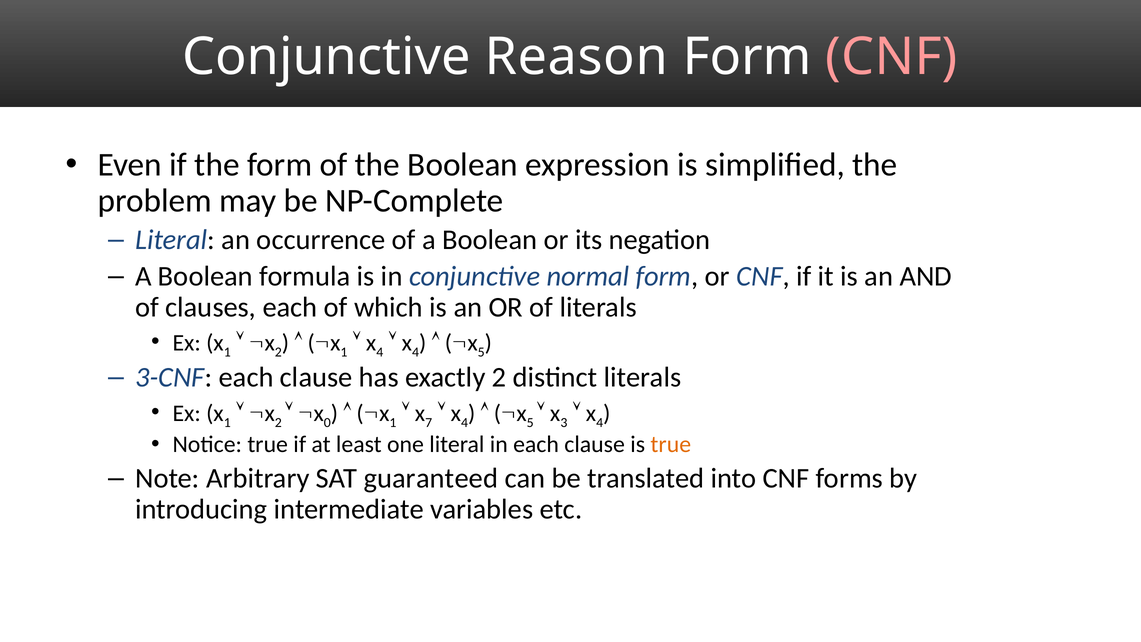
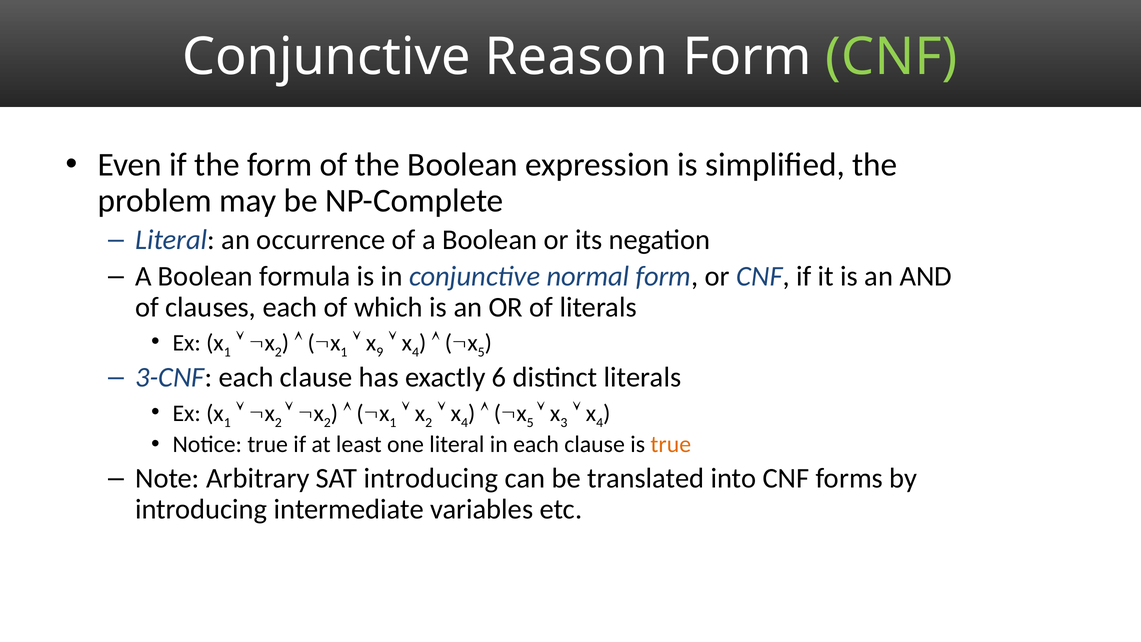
CNF colour: pink -> light green (891, 57)
4: 4 -> 9 (380, 352)
exactly 2: 2 -> 6 (499, 377)
0: 0 -> 2 (327, 423)
7: 7 -> 2 (429, 423)
SAT guaranteed: guaranteed -> introducing (431, 478)
